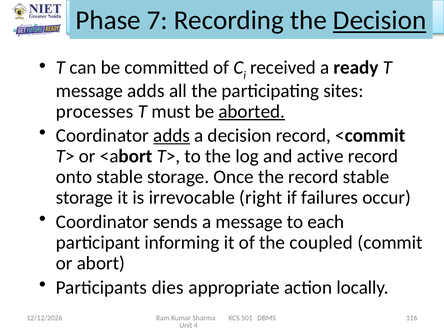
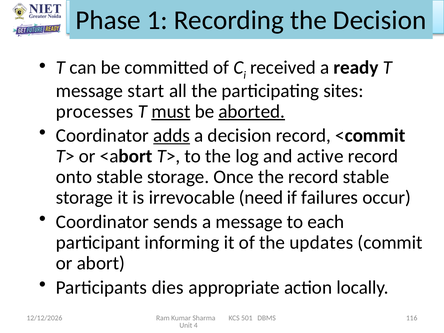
7: 7 -> 1 (157, 20)
Decision underline: present -> none (380, 20)
message adds: adds -> start (146, 91)
must underline: none -> present (171, 111)
right: right -> need (261, 198)
coupled: coupled -> updates (321, 242)
